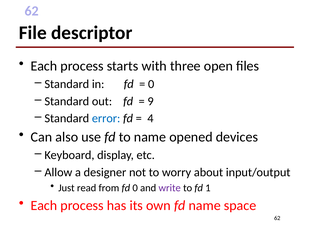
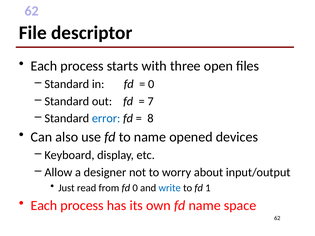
9: 9 -> 7 (151, 101)
4: 4 -> 8 (150, 118)
write colour: purple -> blue (170, 188)
